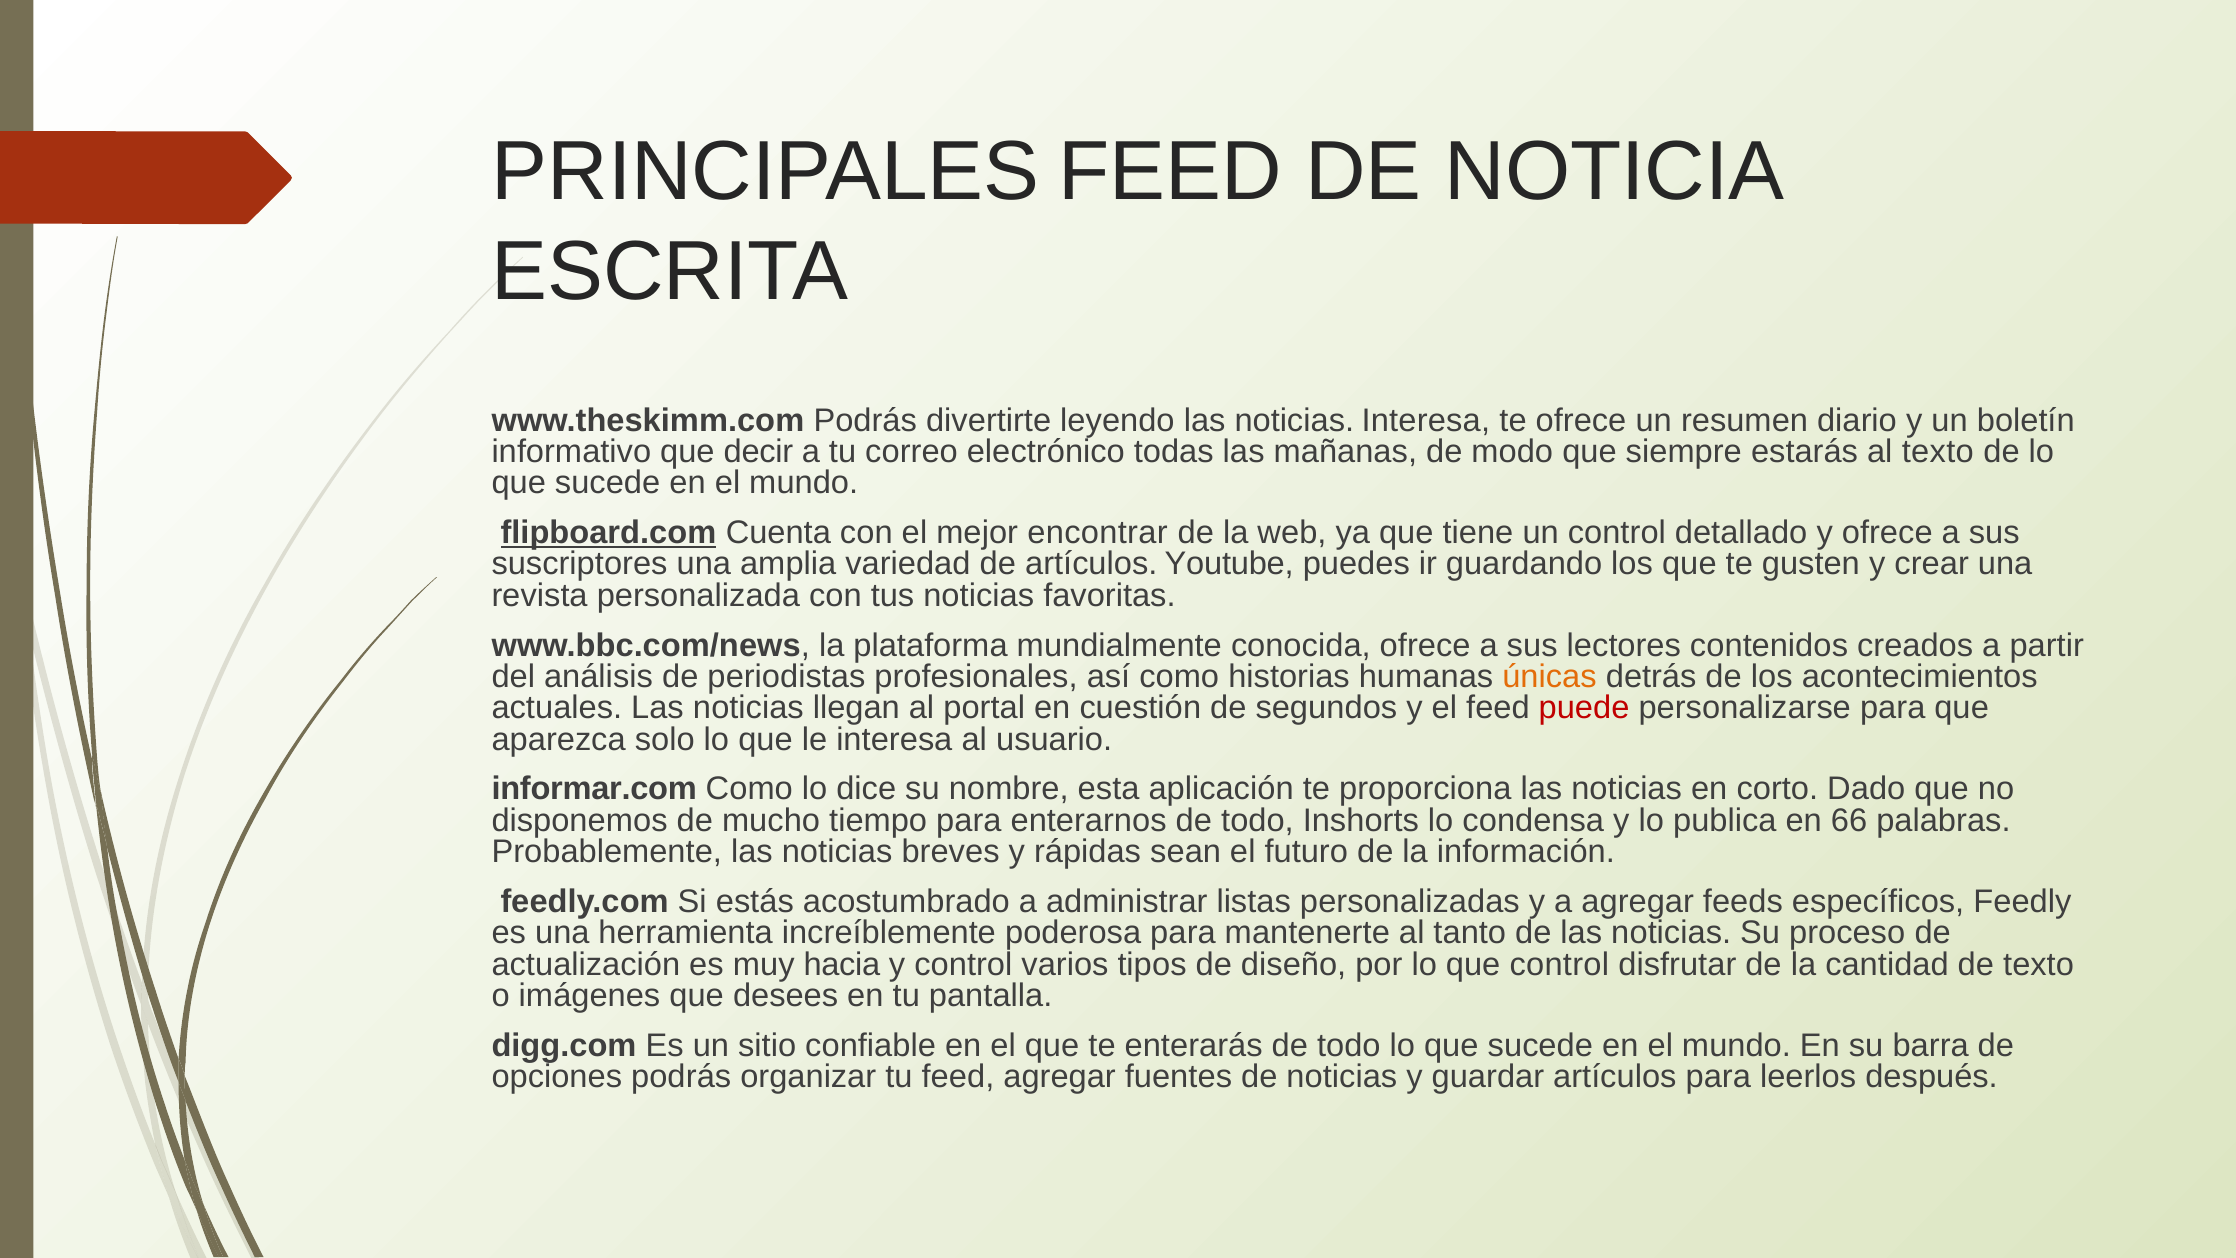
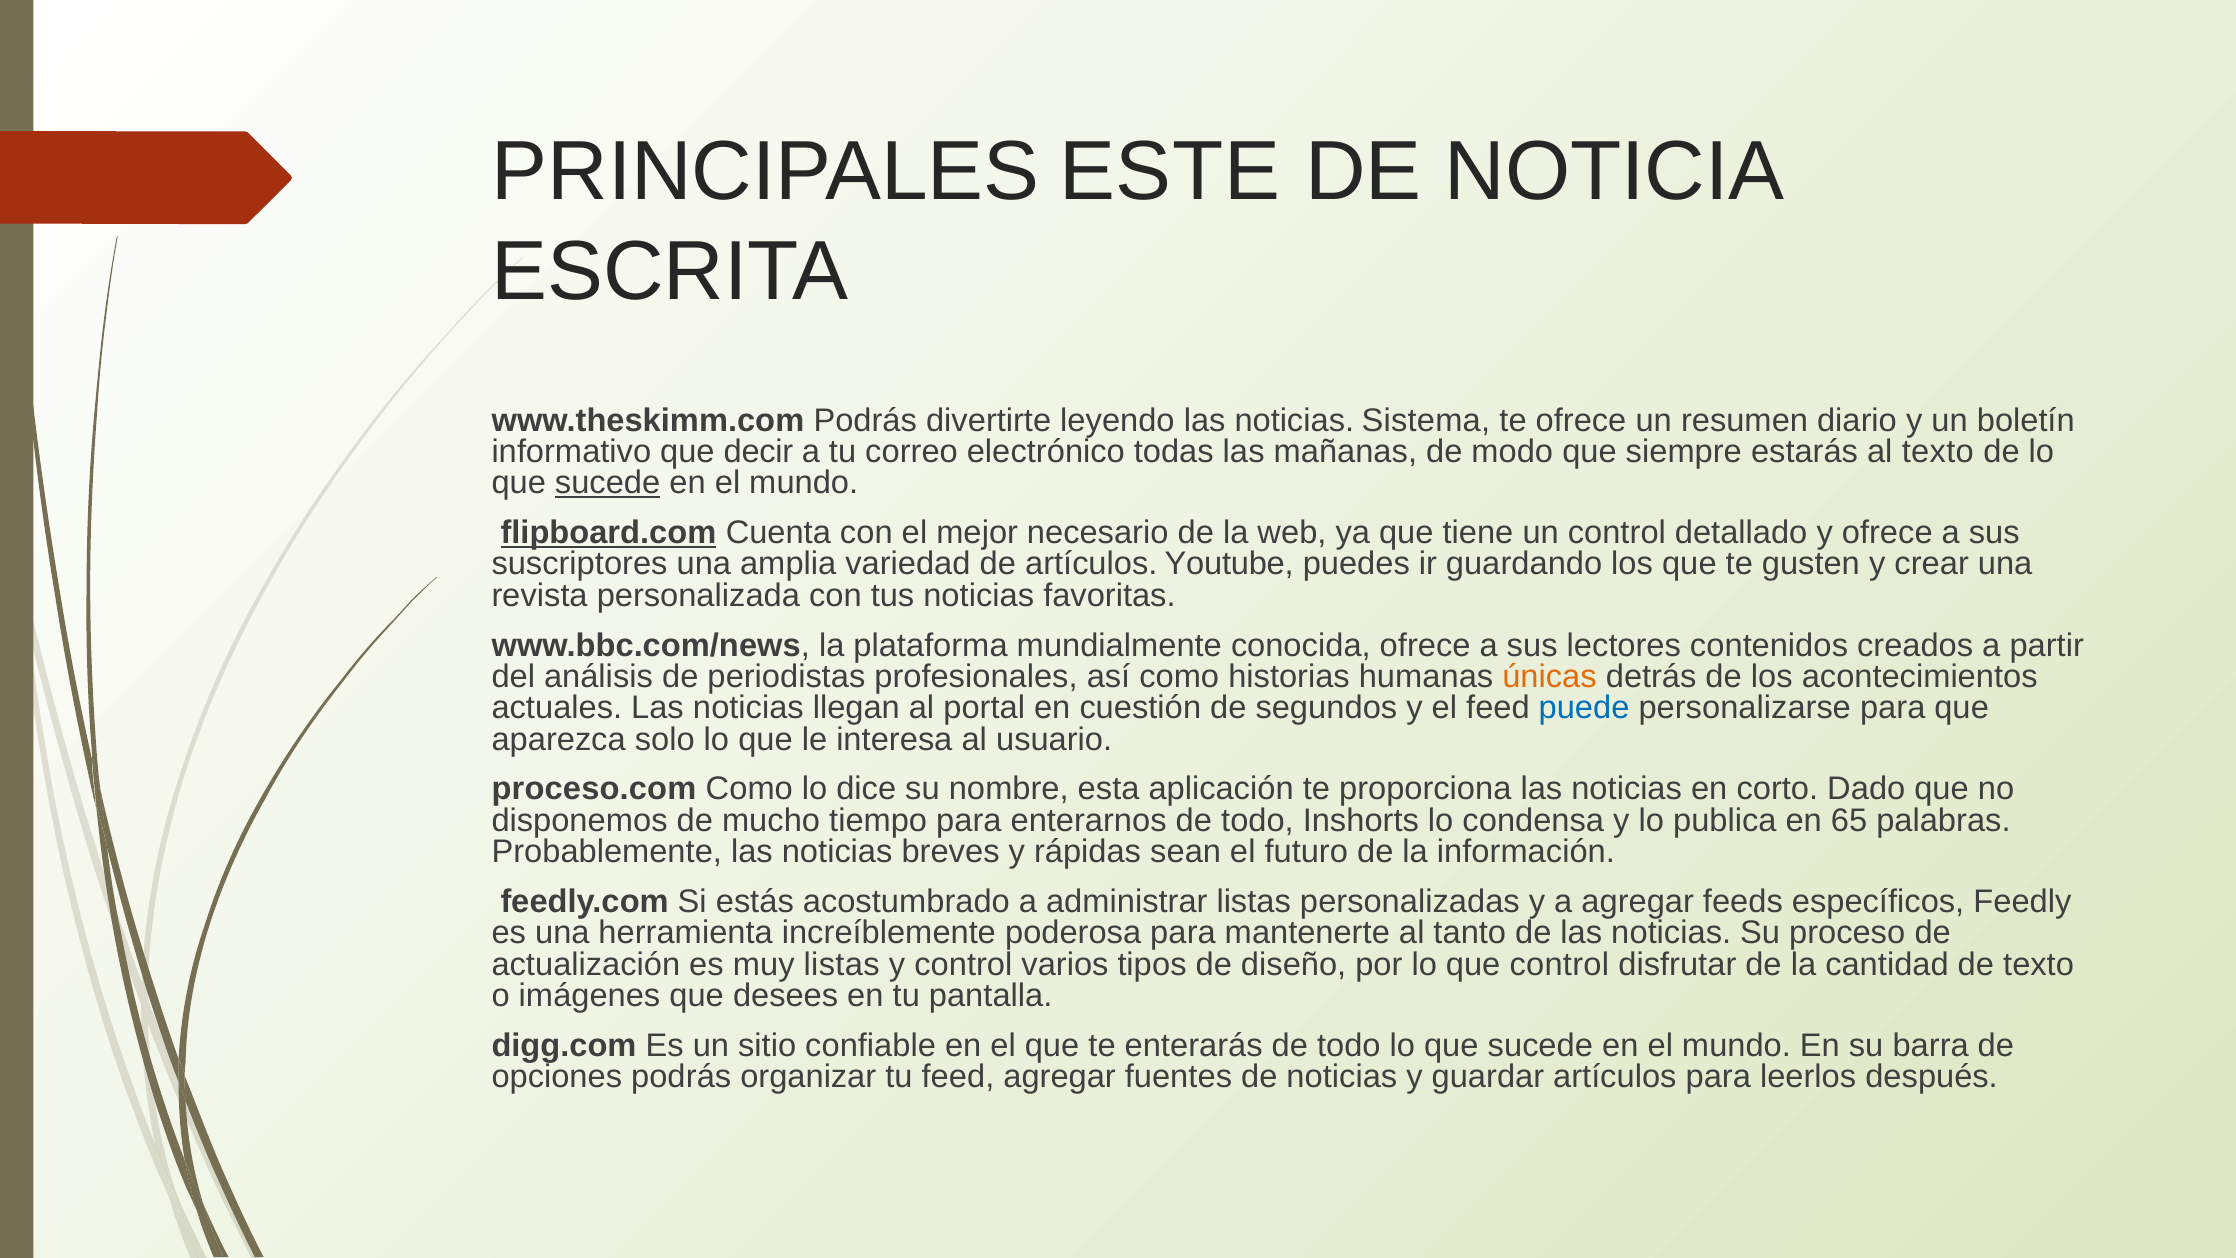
PRINCIPALES FEED: FEED -> ESTE (1170, 171)
noticias Interesa: Interesa -> Sistema (1426, 420)
sucede underline: none -> present (608, 483)
encontrar: encontrar -> necesario (1098, 533)
puede colour: red -> blue (1584, 708)
informar.com: informar.com -> proceso.com (594, 789)
66: 66 -> 65 (1849, 820)
muy hacia: hacia -> listas (842, 964)
